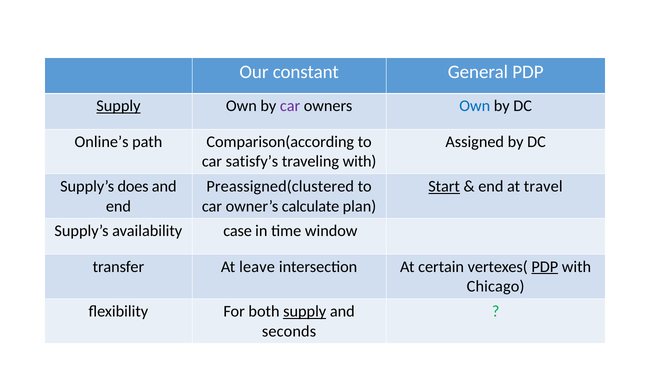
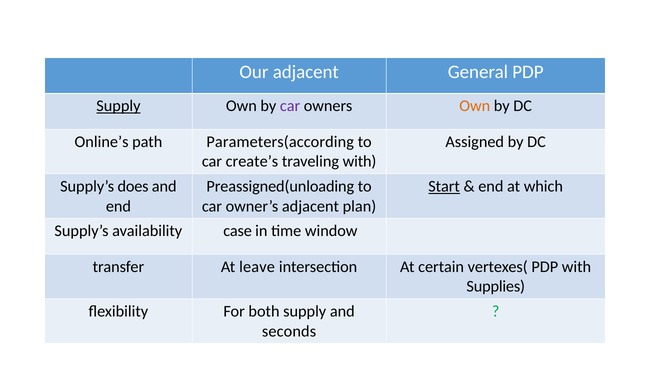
Our constant: constant -> adjacent (306, 72)
Own colour: blue -> orange (475, 106)
Comparison(according: Comparison(according -> Parameters(according (280, 142)
satisfy’s: satisfy’s -> create’s (252, 161)
Preassigned(clustered: Preassigned(clustered -> Preassigned(unloading (280, 186)
travel: travel -> which (543, 186)
owner’s calculate: calculate -> adjacent (310, 206)
PDP underline: present -> none (545, 266)
Chicago: Chicago -> Supplies (496, 286)
supply underline: present -> none (305, 311)
